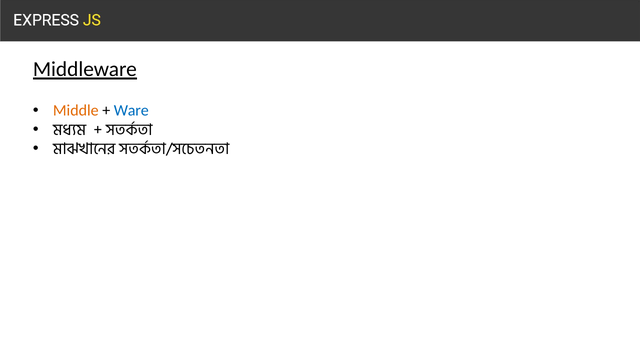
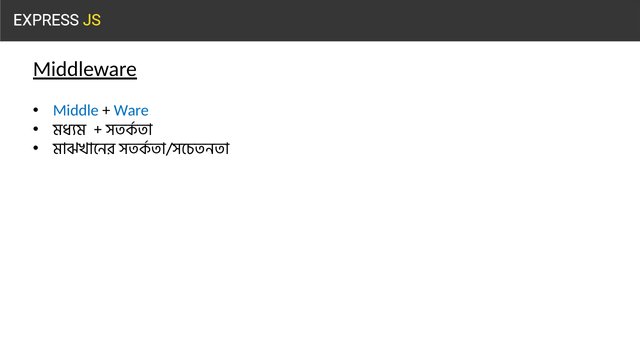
Middle colour: orange -> blue (76, 111)
